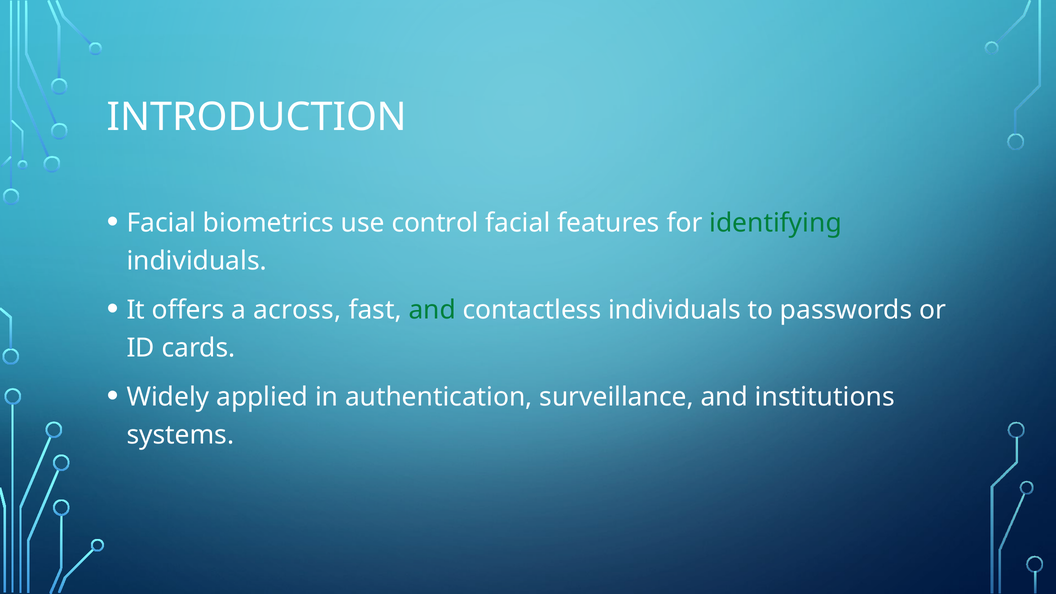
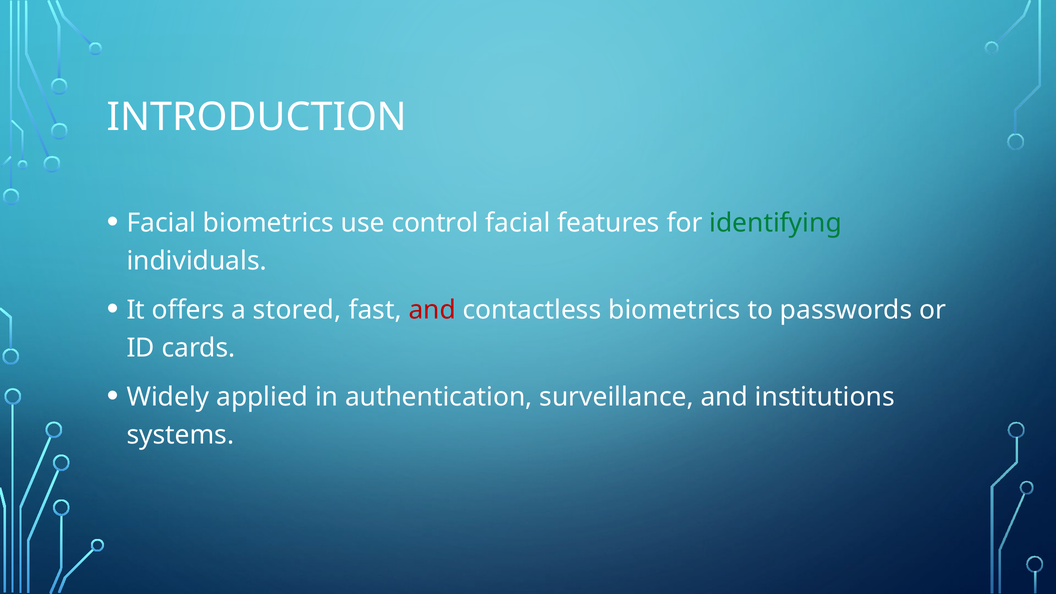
across: across -> stored (297, 310)
and colour: green -> red (432, 310)
contactless individuals: individuals -> biometrics (674, 310)
